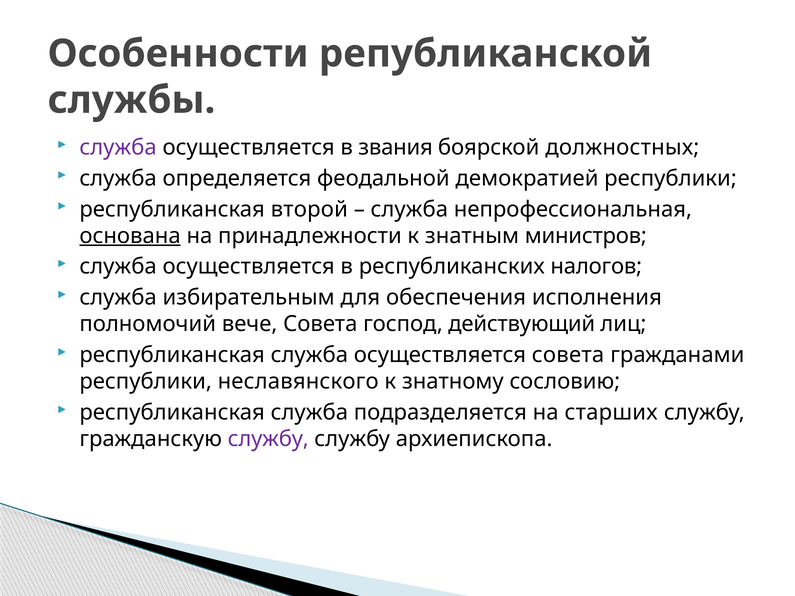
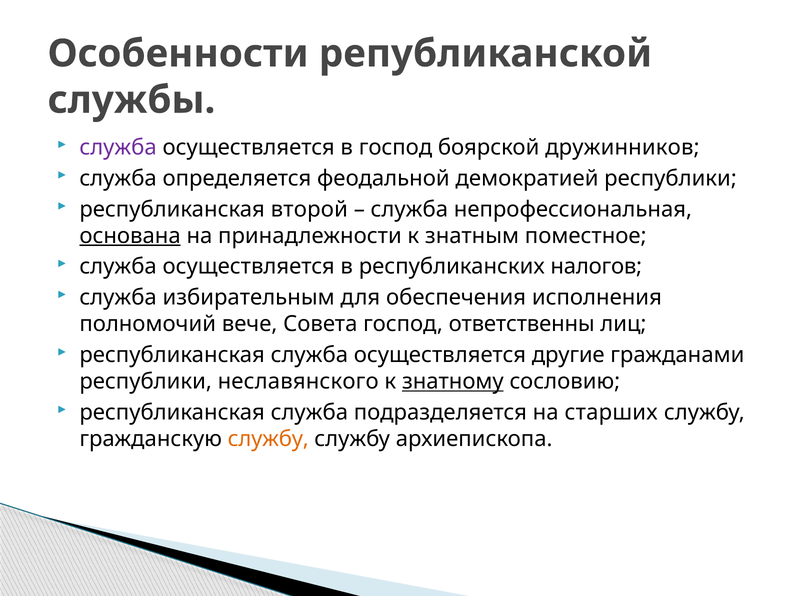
в звания: звания -> господ (395, 148)
должностных: должностных -> дружинников (622, 148)
министров: министров -> поместное (586, 236)
действующий: действующий -> ответственны (522, 324)
осуществляется совета: совета -> другие (568, 355)
знатному underline: none -> present (453, 382)
службу colour: purple -> orange (268, 439)
